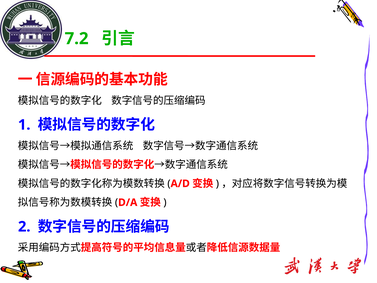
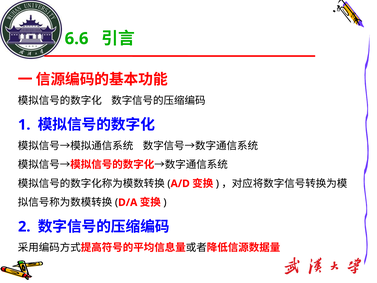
7.2: 7.2 -> 6.6 (77, 39)
